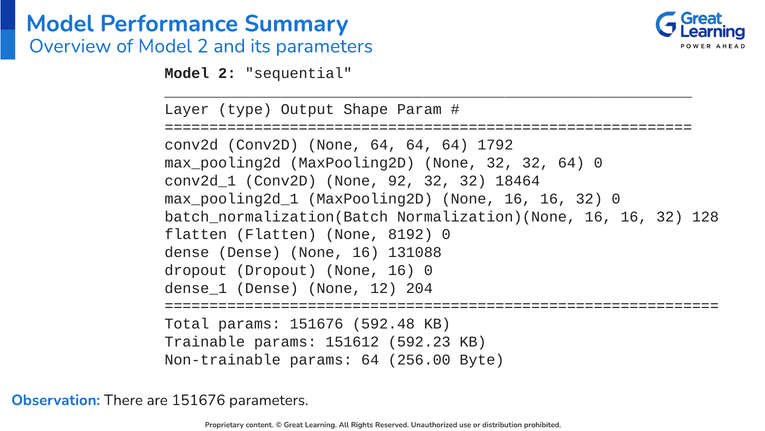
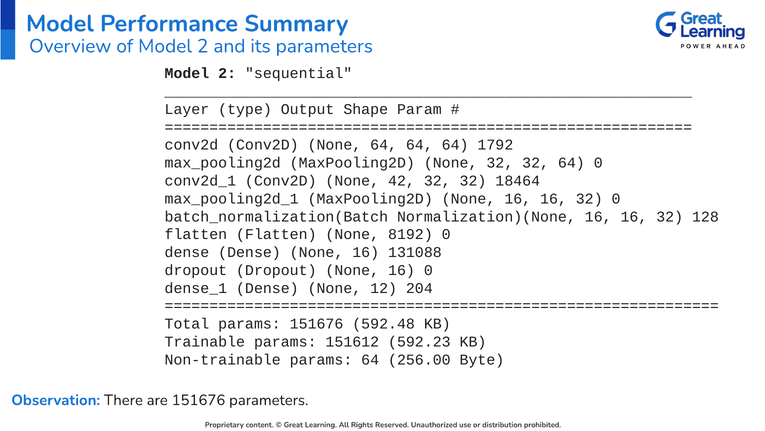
92: 92 -> 42 (401, 181)
